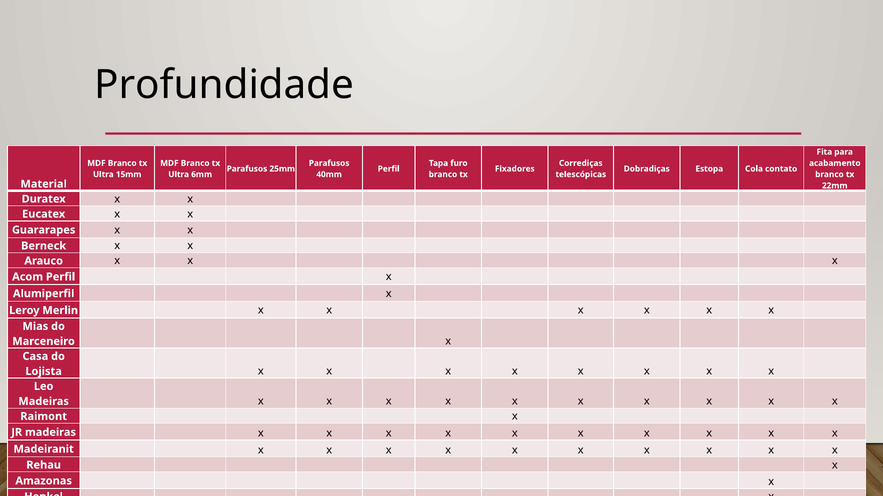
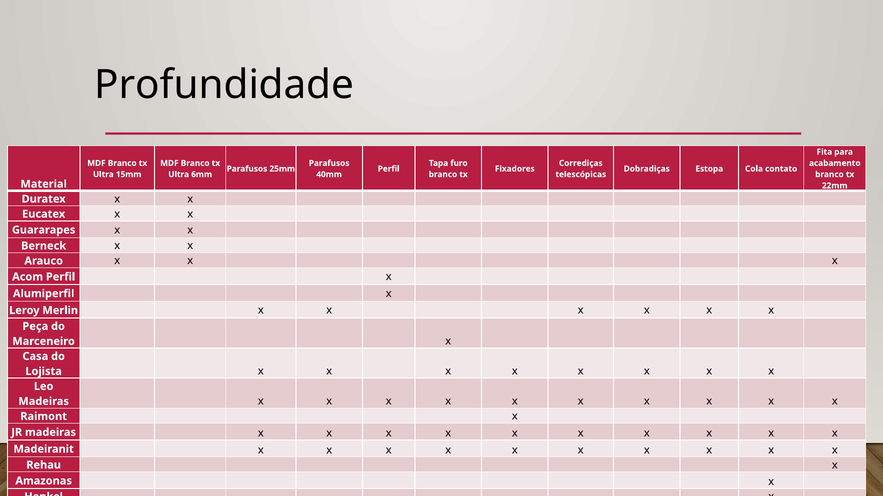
Mias: Mias -> Peça (35, 327)
